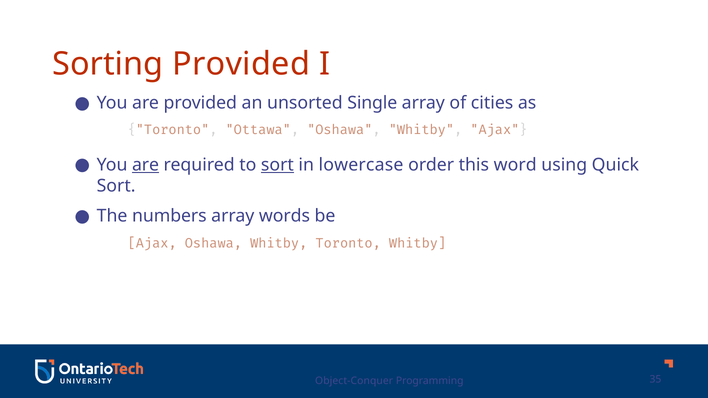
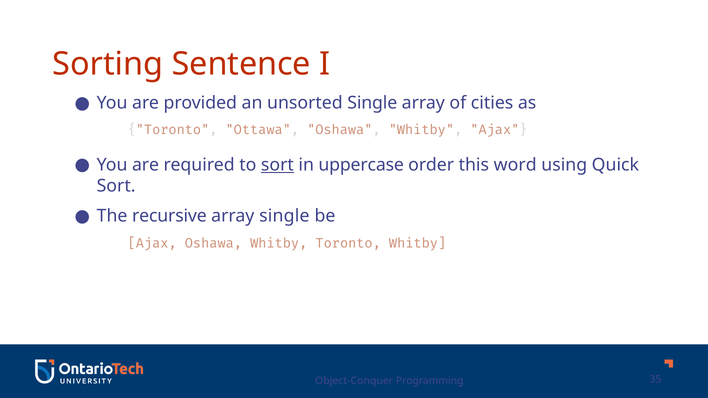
Sorting Provided: Provided -> Sentence (241, 64)
are underline: present -> none (146, 165)
lowercase: lowercase -> uppercase (361, 165)
numbers: numbers -> recursive (169, 216)
array words: words -> single (284, 216)
